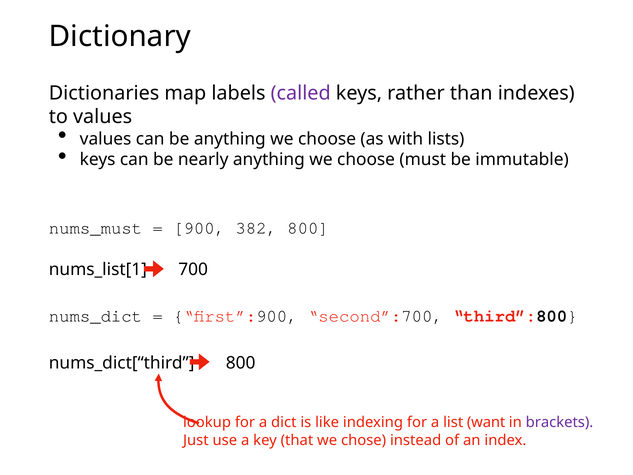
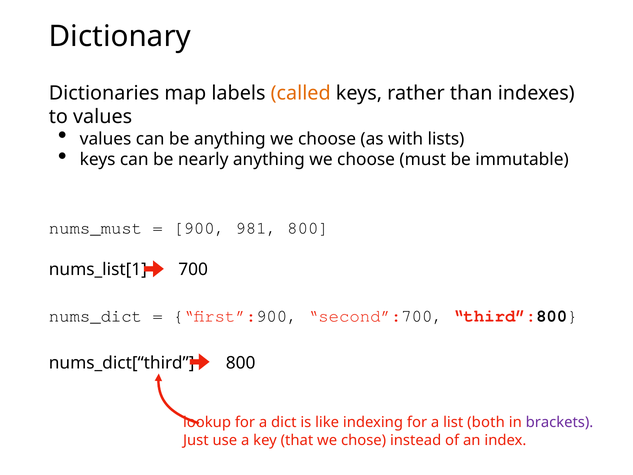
called colour: purple -> orange (301, 93)
382: 382 -> 981 (256, 228)
want: want -> both (486, 422)
